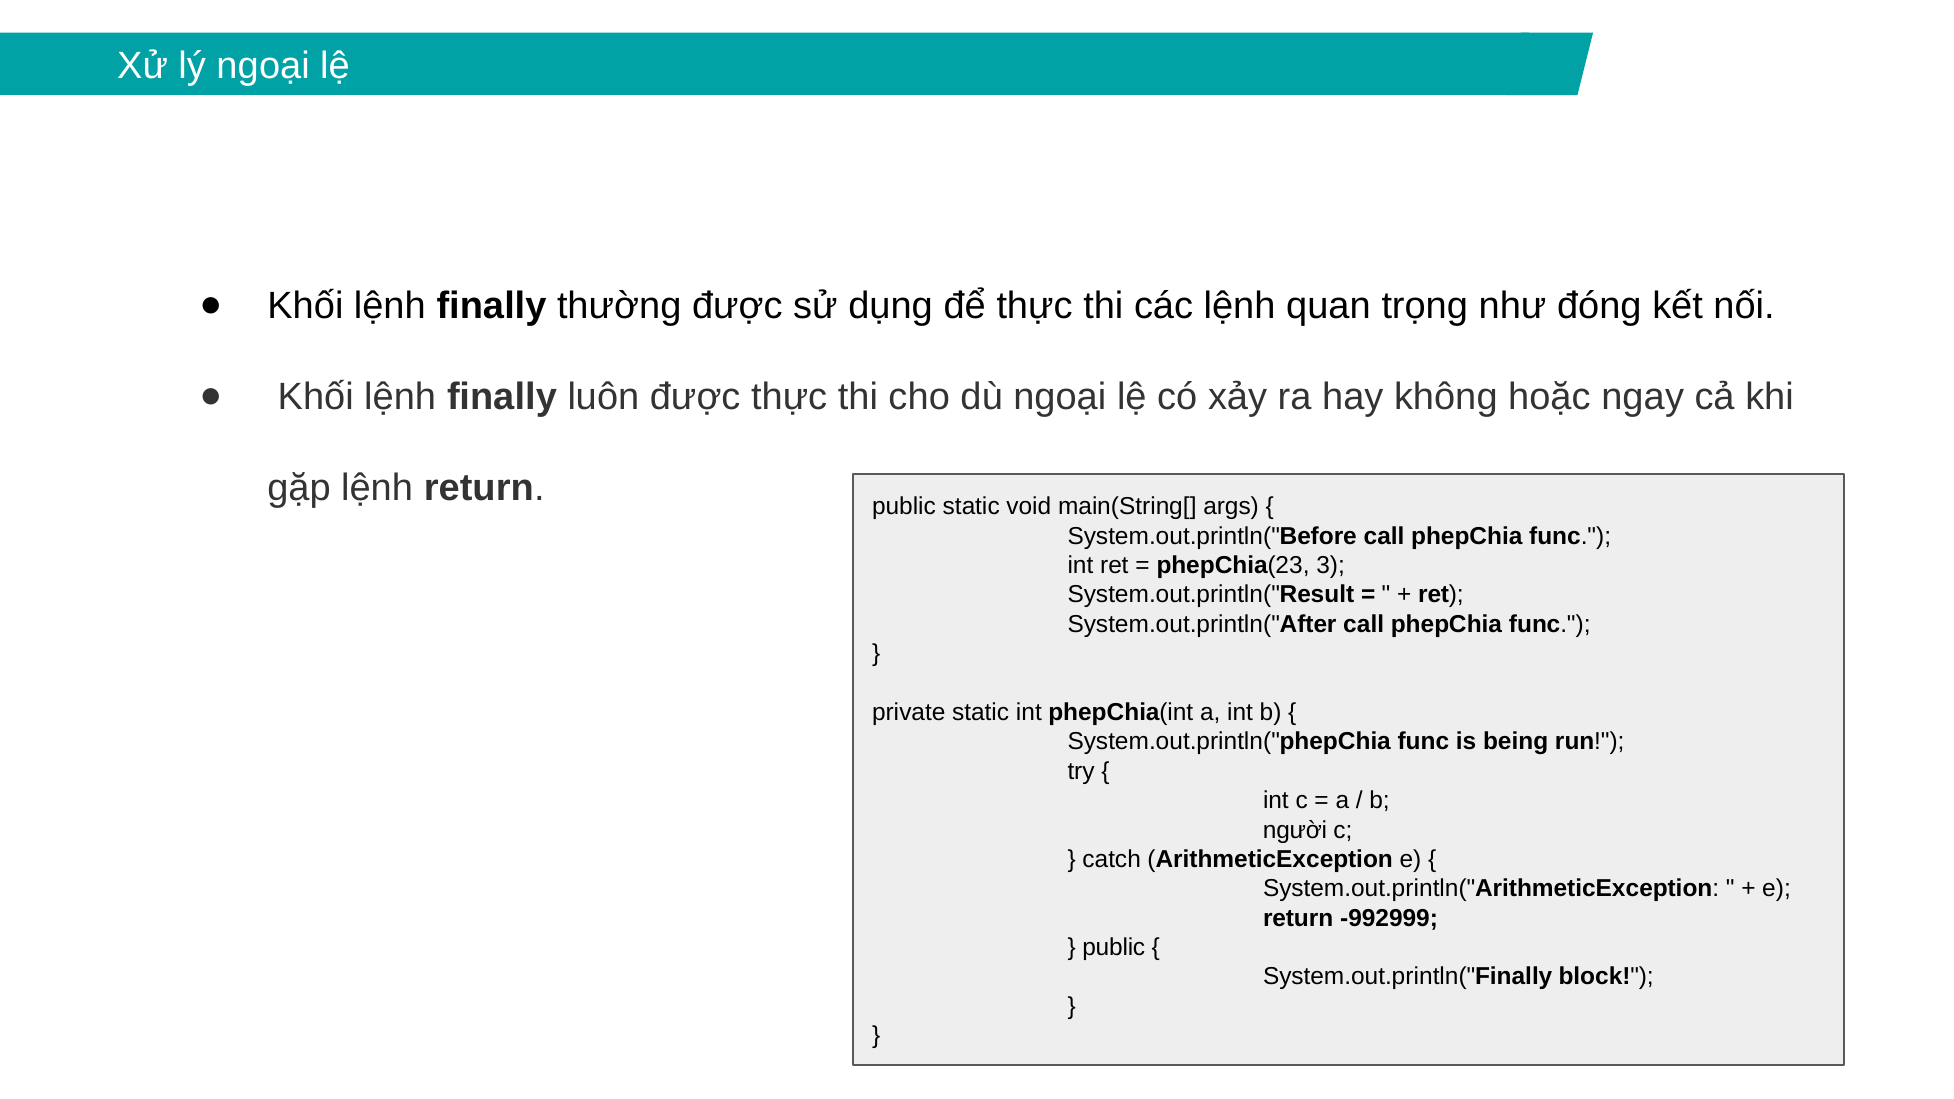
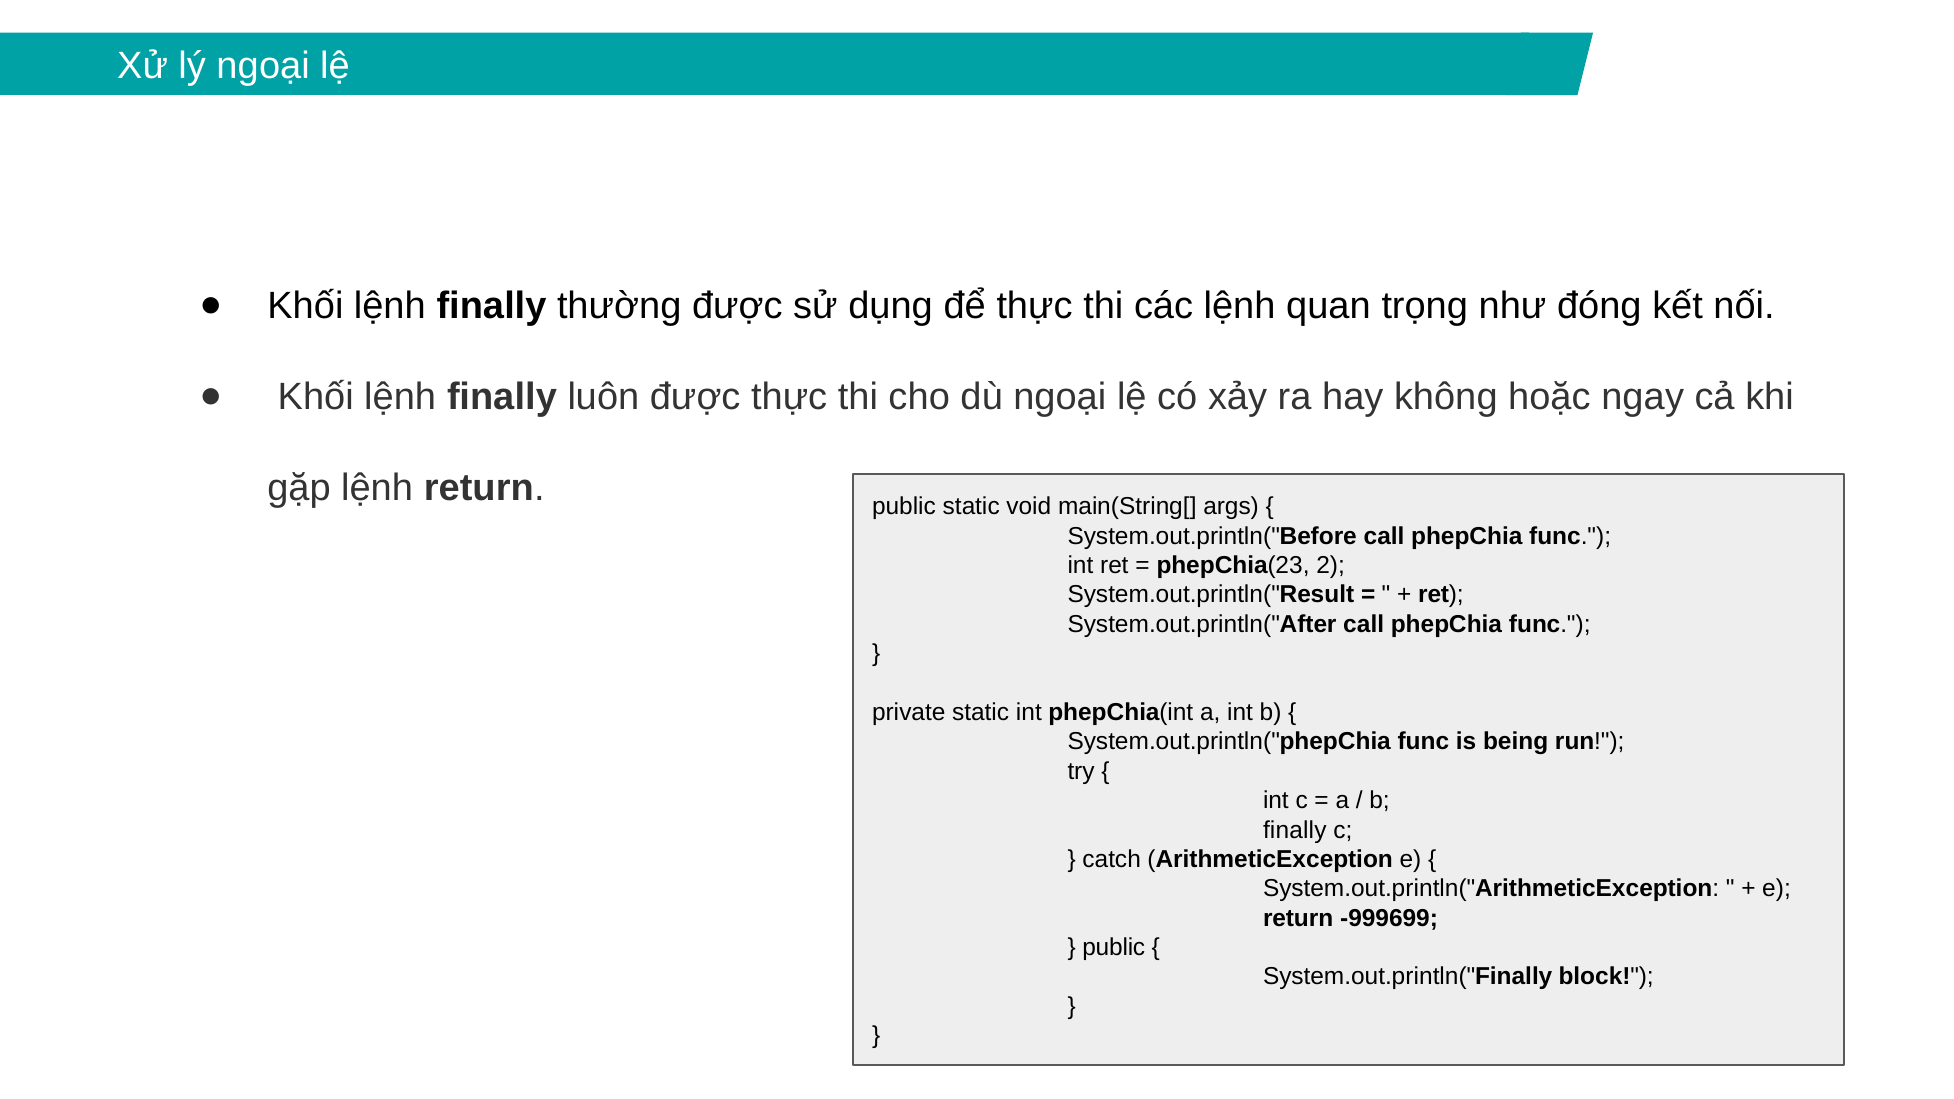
3: 3 -> 2 (1331, 566)
người: người -> finally (1295, 830)
-992999: -992999 -> -999699 (1389, 918)
